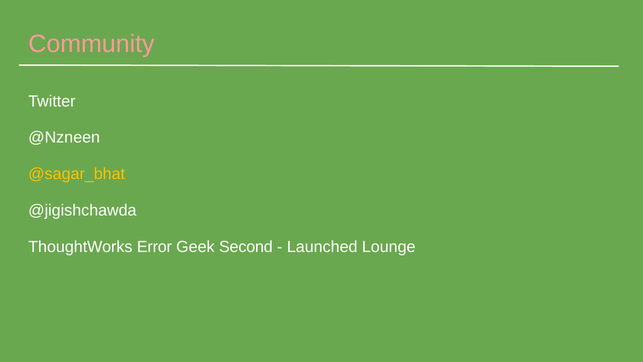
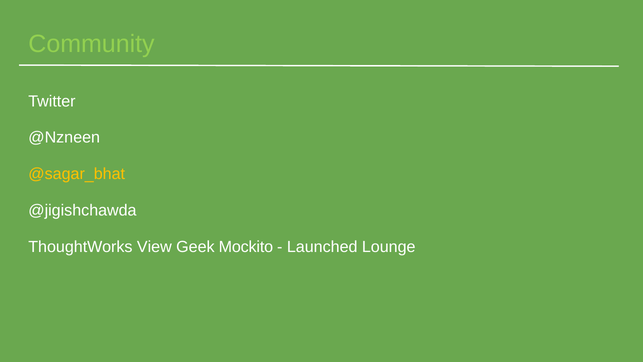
Community colour: pink -> light green (91, 44)
Error: Error -> View (154, 247)
Second: Second -> Mockito (246, 247)
